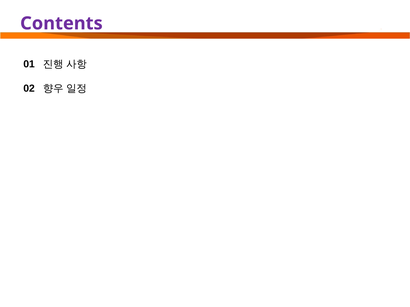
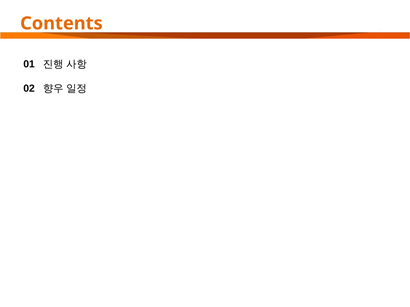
Contents colour: purple -> orange (61, 23)
